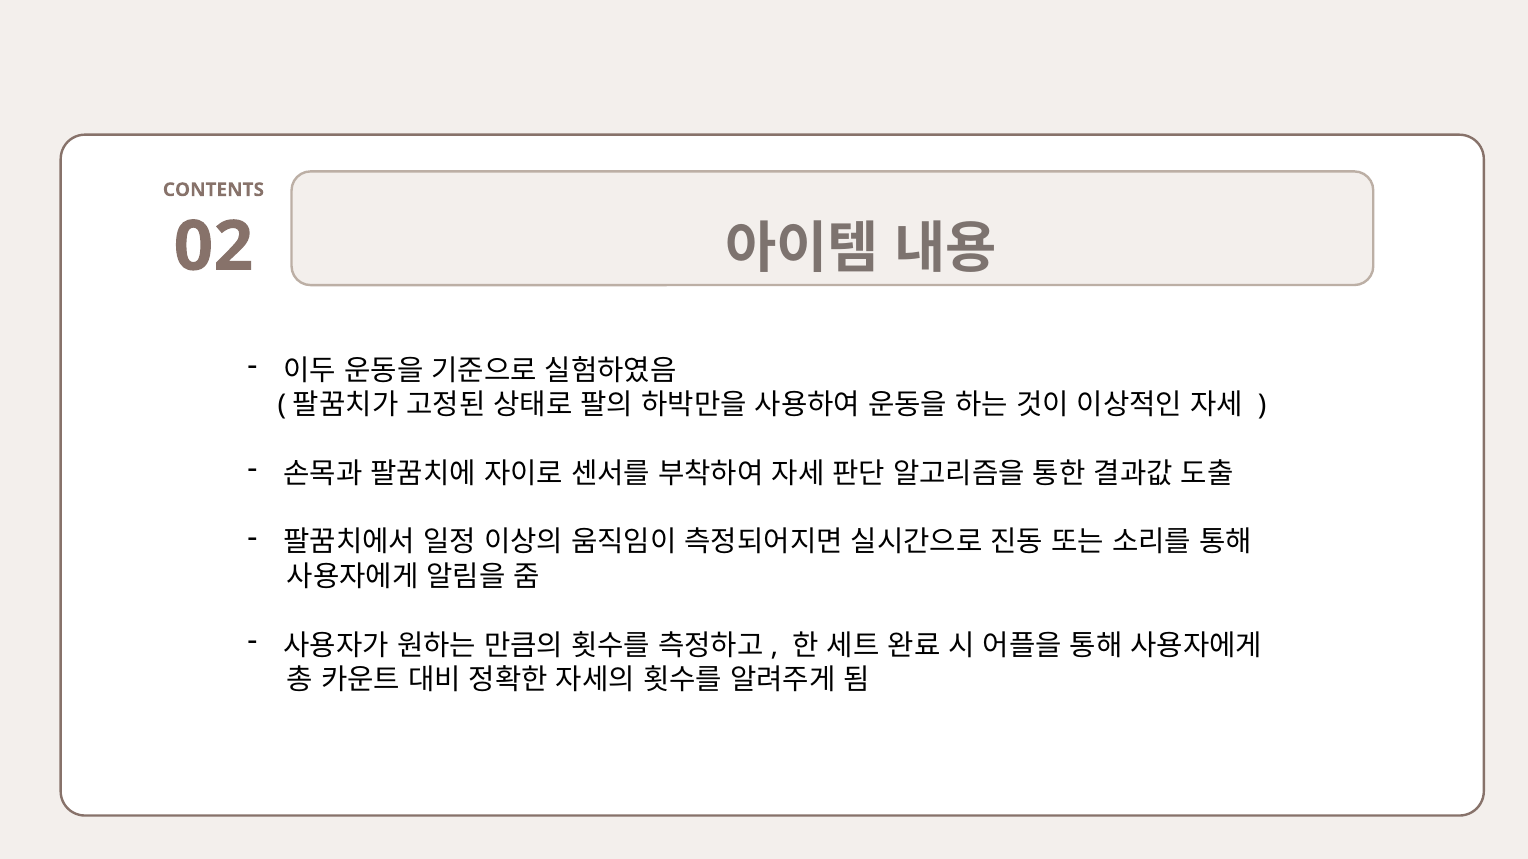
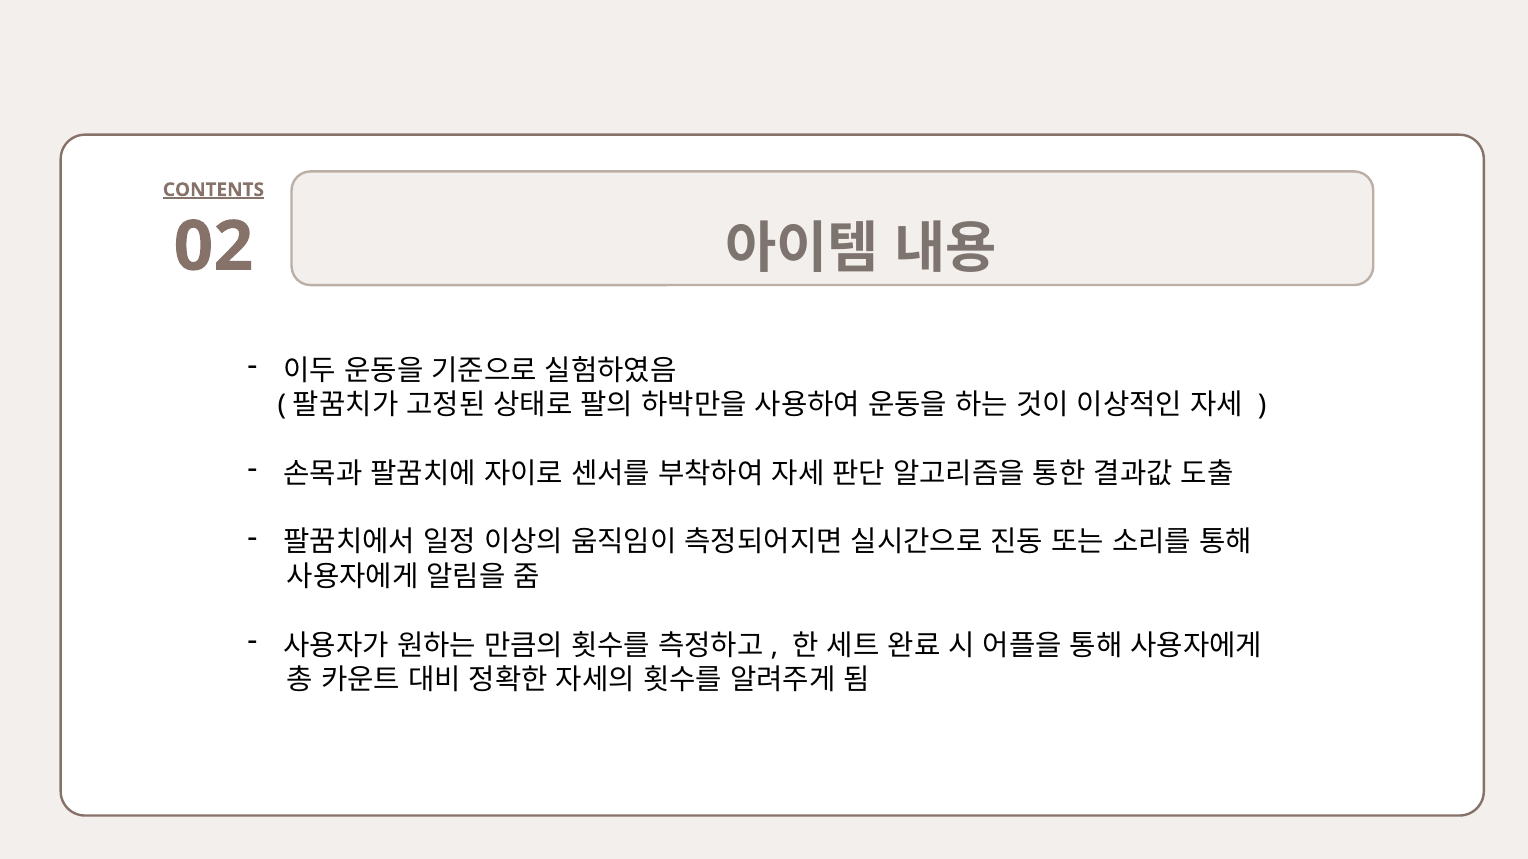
CONTENTS underline: none -> present (213, 190)
